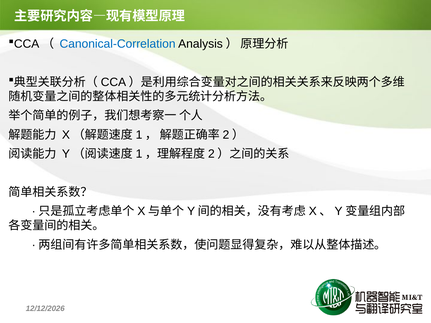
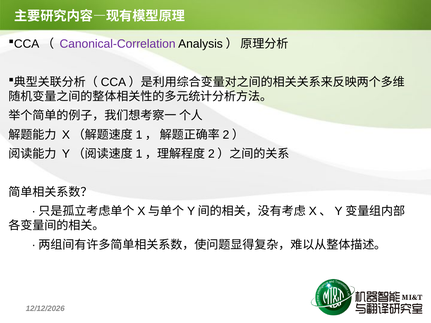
Canonical-Correlation colour: blue -> purple (118, 44)
